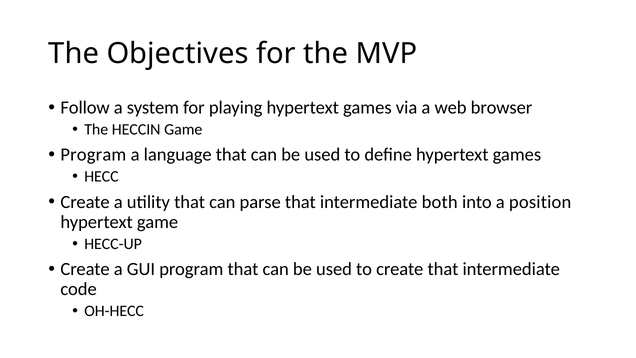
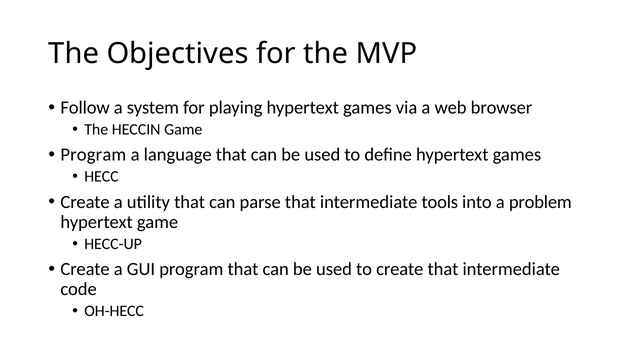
both: both -> tools (440, 202)
position: position -> problem (540, 202)
